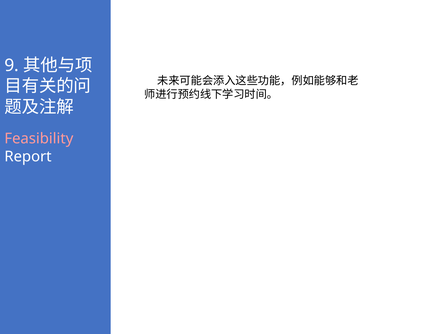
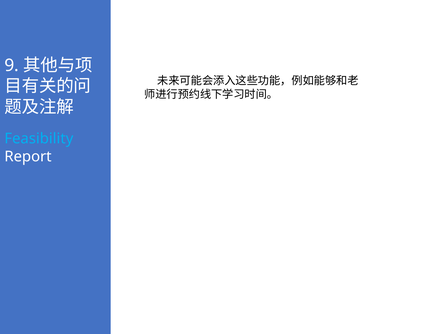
Feasibility colour: pink -> light blue (39, 139)
